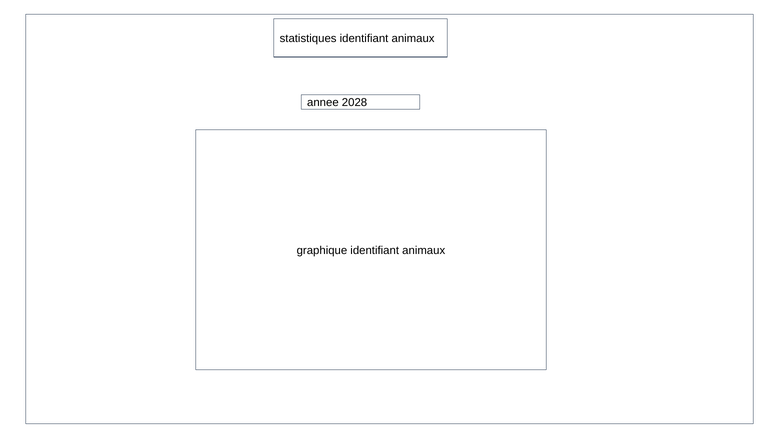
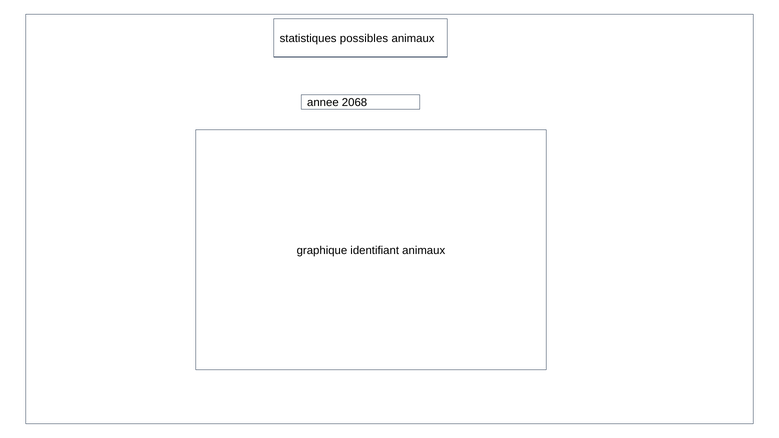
statistiques identifiant: identifiant -> possibles (364, 39)
2028: 2028 -> 2068 (354, 103)
